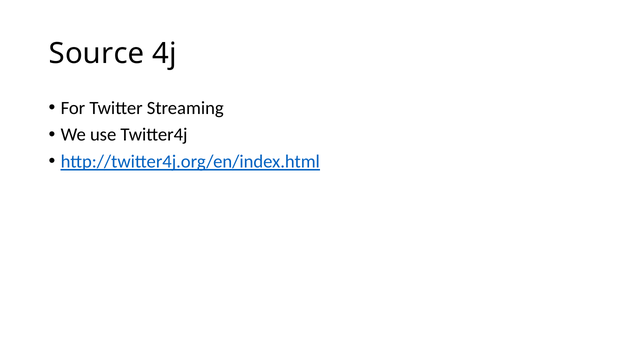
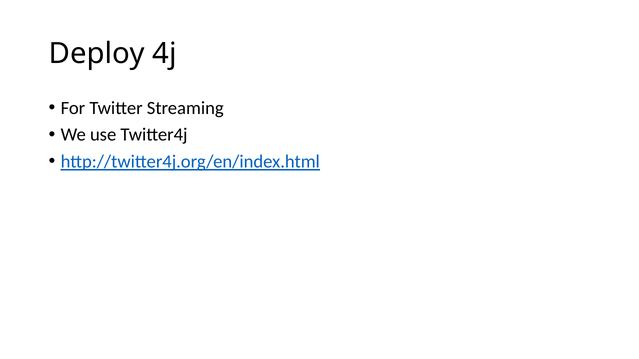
Source: Source -> Deploy (97, 54)
